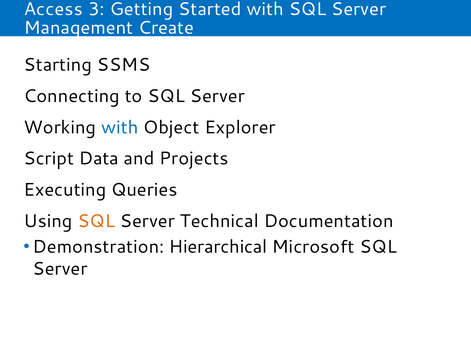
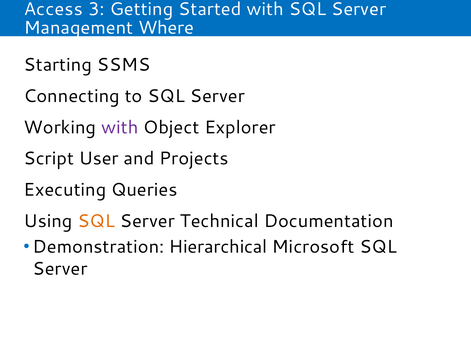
Create: Create -> Where (166, 28)
with colour: blue -> purple (120, 127)
Data: Data -> User (99, 159)
